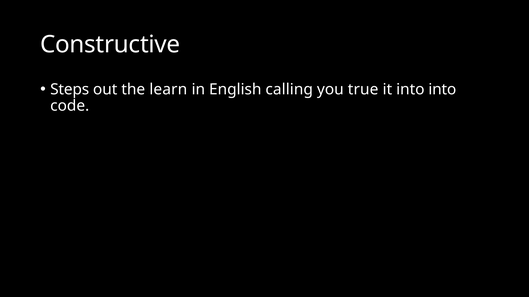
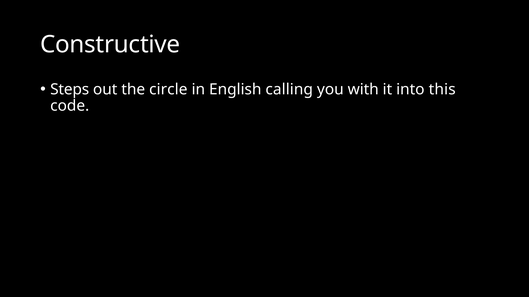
learn: learn -> circle (168, 89)
true: true -> with (363, 89)
into into: into -> this (442, 89)
